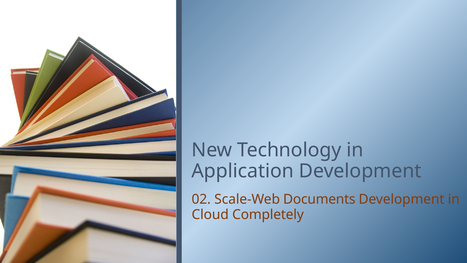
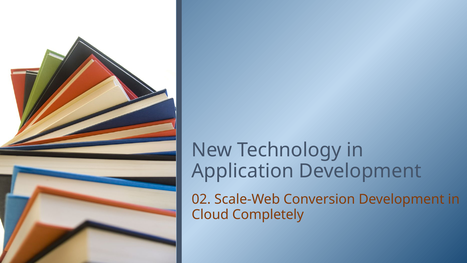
Documents: Documents -> Conversion (319, 199)
